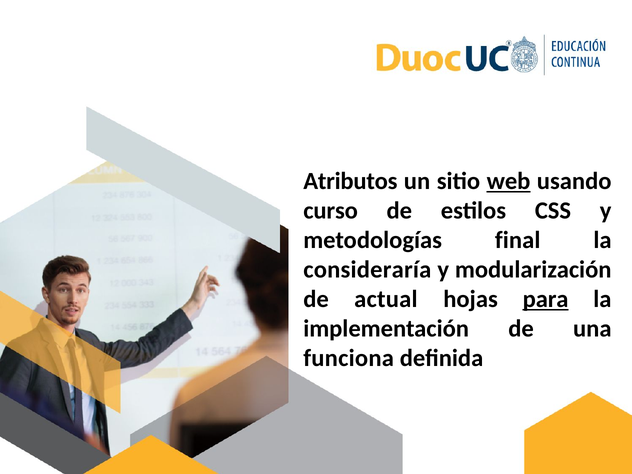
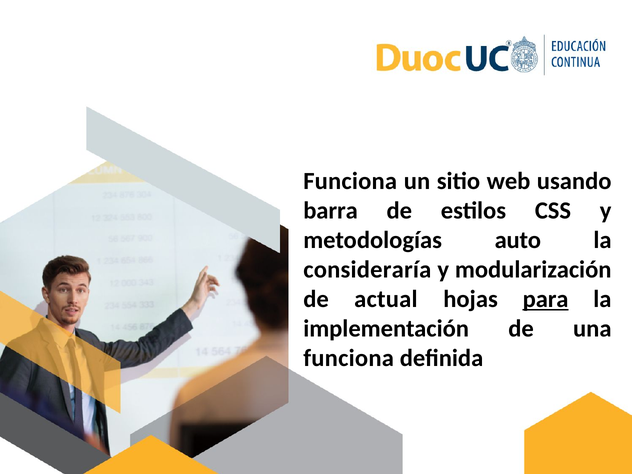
Atributos: Atributos -> Funciona (350, 181)
web underline: present -> none (509, 181)
curso: curso -> barra (331, 211)
final: final -> auto (518, 240)
